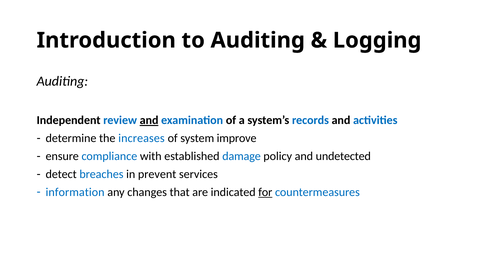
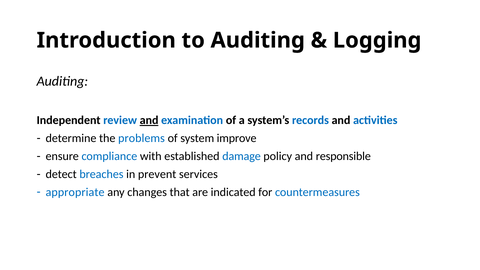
increases: increases -> problems (141, 138)
undetected: undetected -> responsible (343, 156)
information: information -> appropriate (75, 192)
for underline: present -> none (265, 192)
